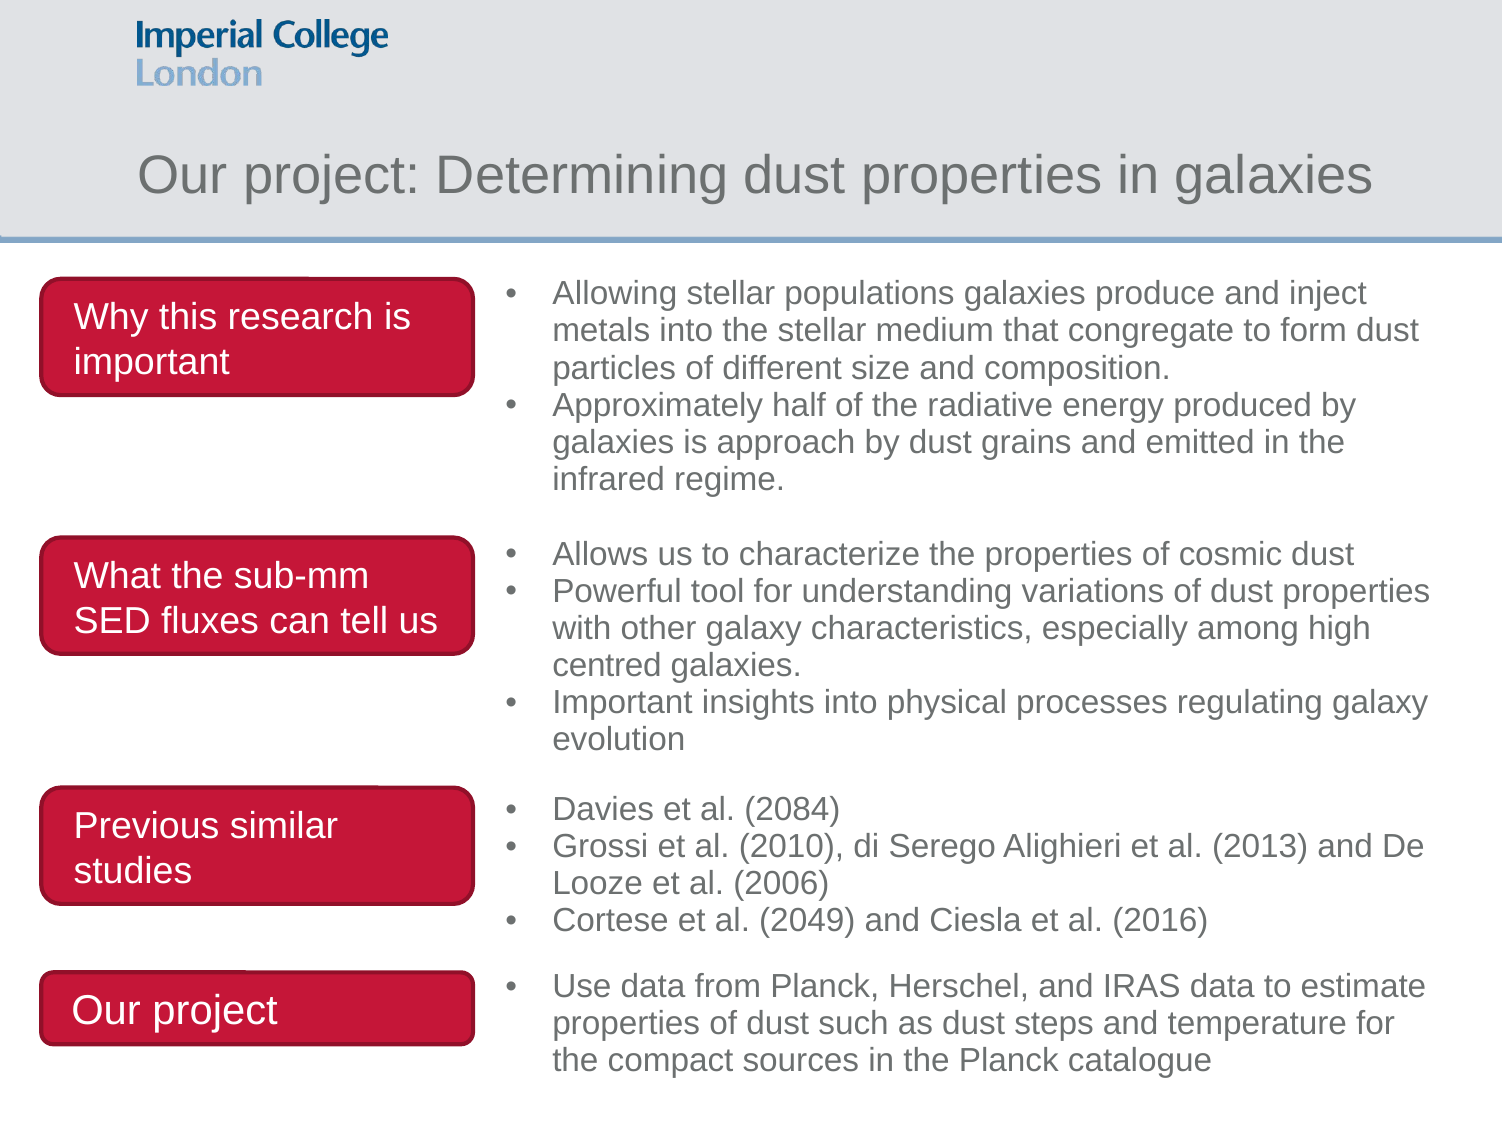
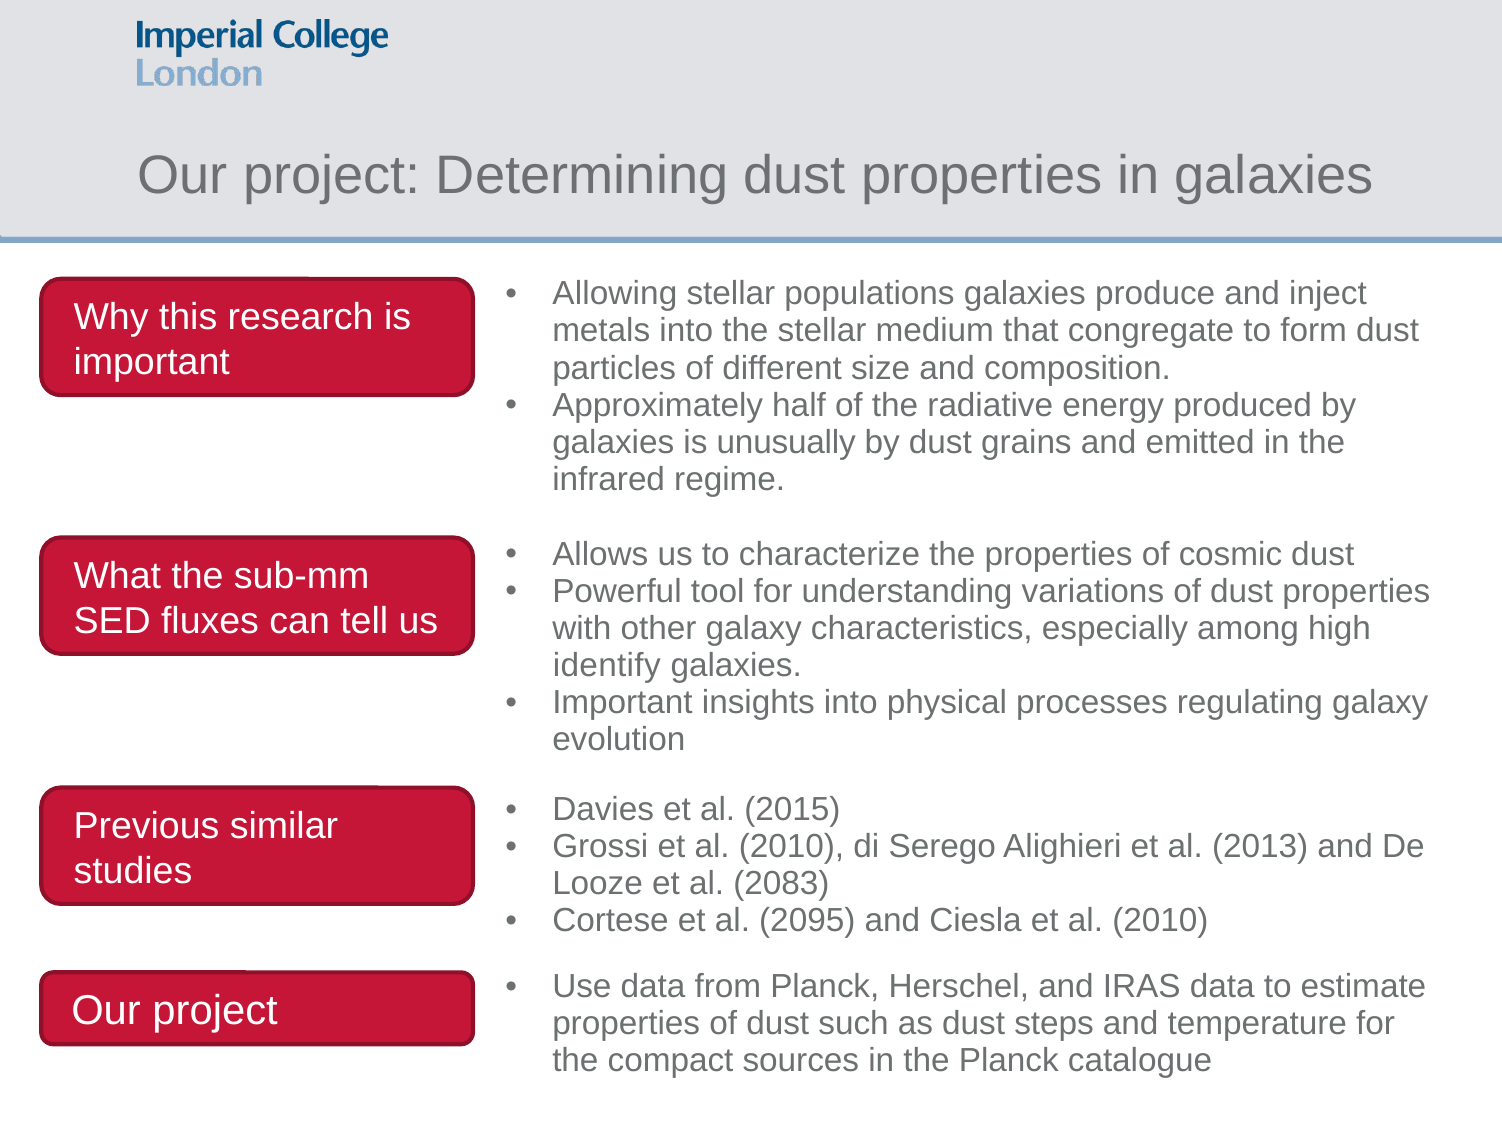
approach: approach -> unusually (786, 442)
centred: centred -> identify (607, 665)
2084: 2084 -> 2015 (792, 810)
2006: 2006 -> 2083 (781, 884)
2049: 2049 -> 2095 (807, 921)
Ciesla et al 2016: 2016 -> 2010 (1160, 921)
